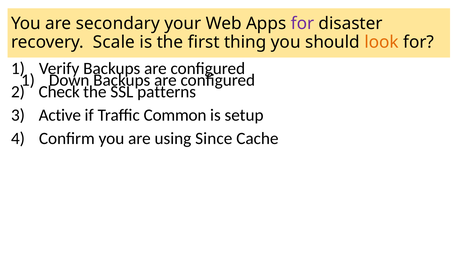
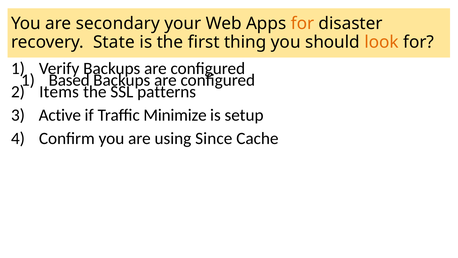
for colour: purple -> orange (302, 23)
Scale: Scale -> State (114, 42)
Down: Down -> Based (69, 80)
Check: Check -> Items (59, 92)
Common: Common -> Minimize (175, 115)
